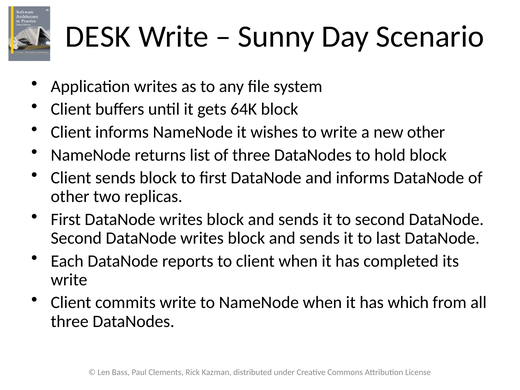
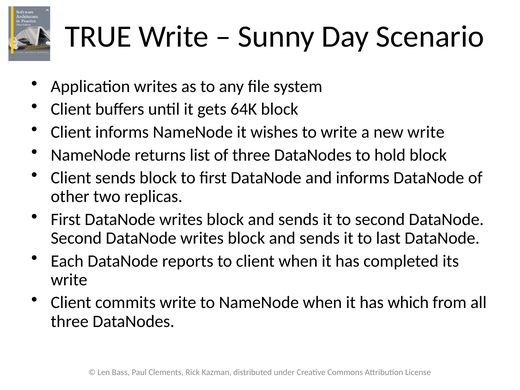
DESK: DESK -> TRUE (98, 36)
new other: other -> write (426, 132)
